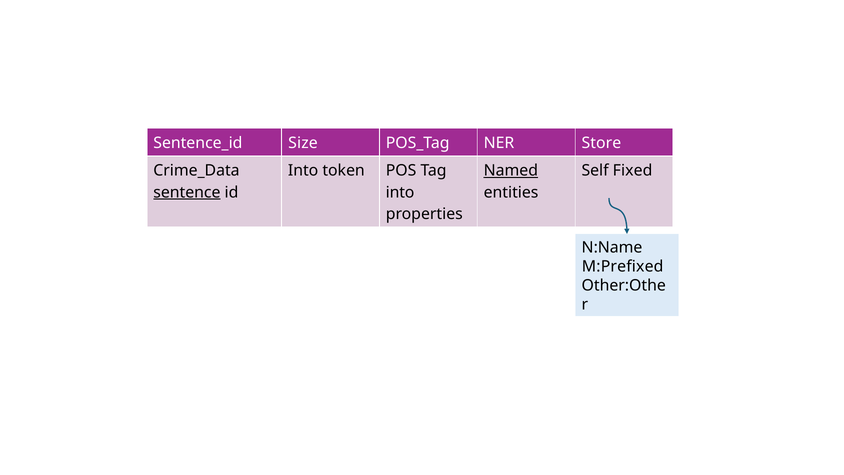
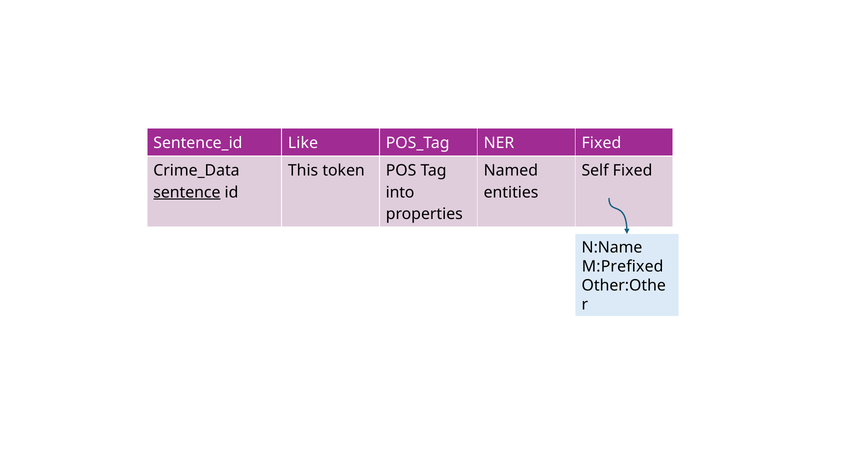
Size: Size -> Like (303, 143)
NER Store: Store -> Fixed (601, 143)
Into: Into -> This (303, 171)
Named underline: present -> none (511, 171)
